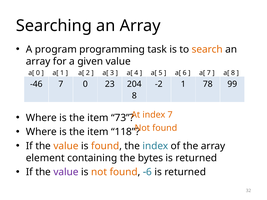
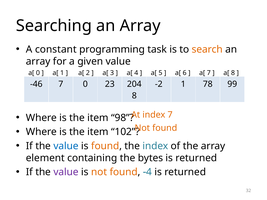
program: program -> constant (56, 49)
73: 73 -> 98 (123, 118)
118: 118 -> 102 (125, 132)
value colour: orange -> blue (66, 146)
6: 6 -> 4 (149, 172)
